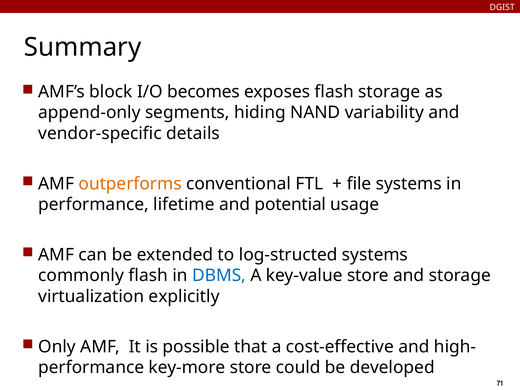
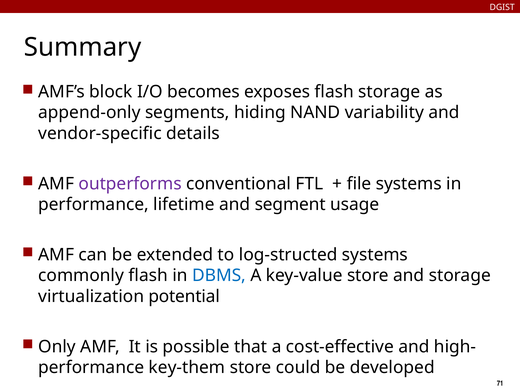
outperforms colour: orange -> purple (130, 184)
potential: potential -> segment (290, 204)
explicitly: explicitly -> potential (184, 296)
key-more: key-more -> key-them (187, 367)
